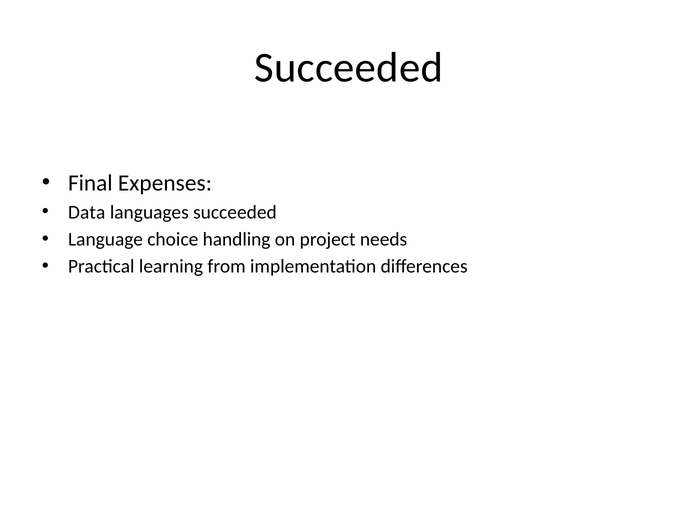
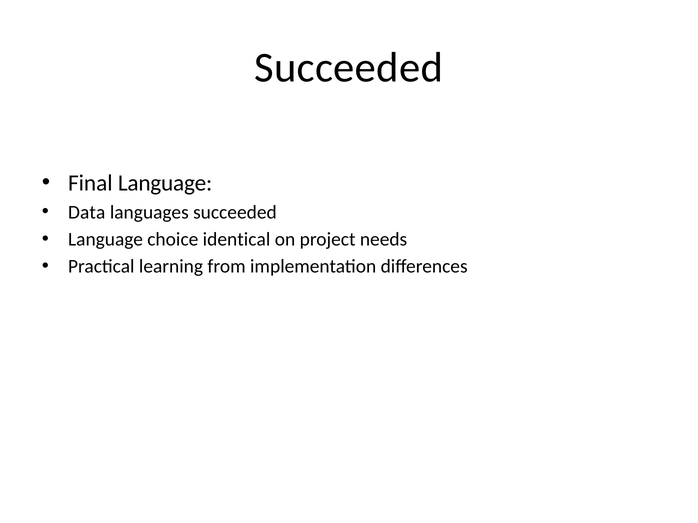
Final Expenses: Expenses -> Language (165, 183)
handling: handling -> identical (237, 239)
